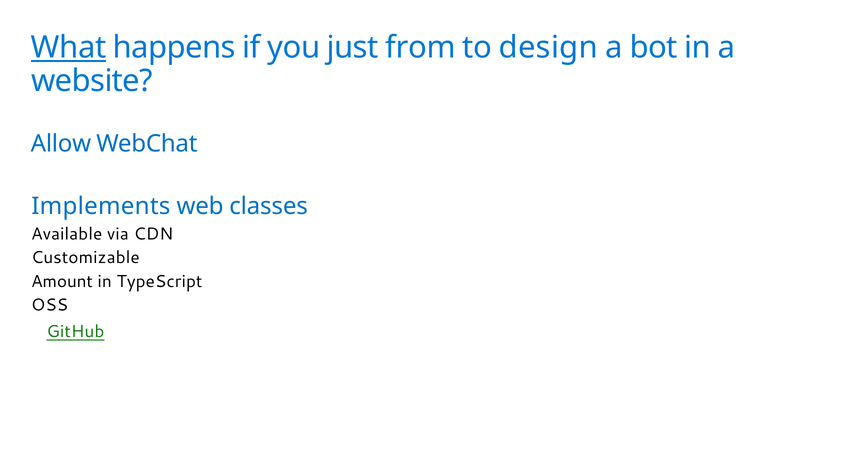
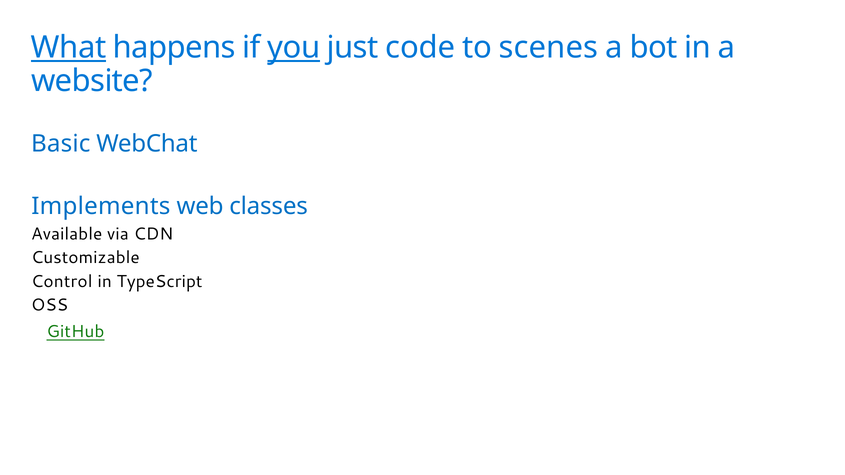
you underline: none -> present (294, 48)
from: from -> code (420, 48)
design: design -> scenes (548, 48)
Allow: Allow -> Basic (61, 144)
Amount: Amount -> Control (62, 282)
